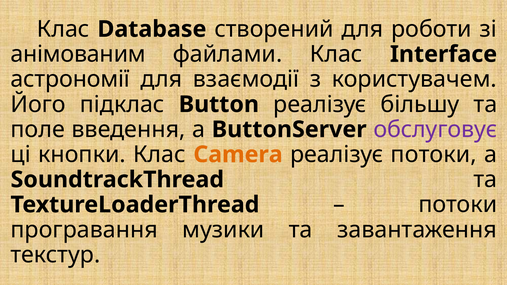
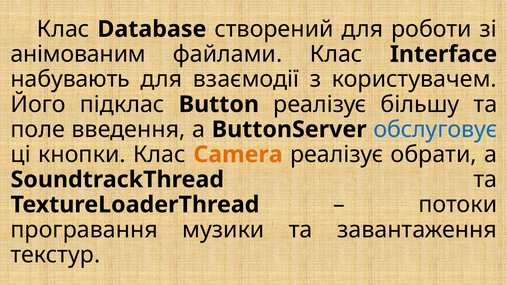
астрономії: астрономії -> набувають (70, 79)
обслуговує colour: purple -> blue (435, 130)
реалізує потоки: потоки -> обрати (434, 155)
